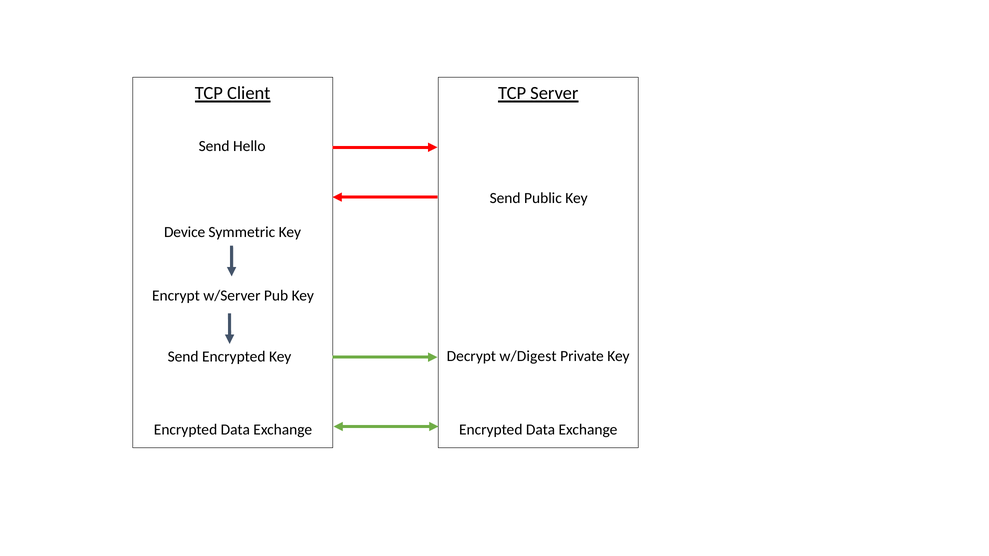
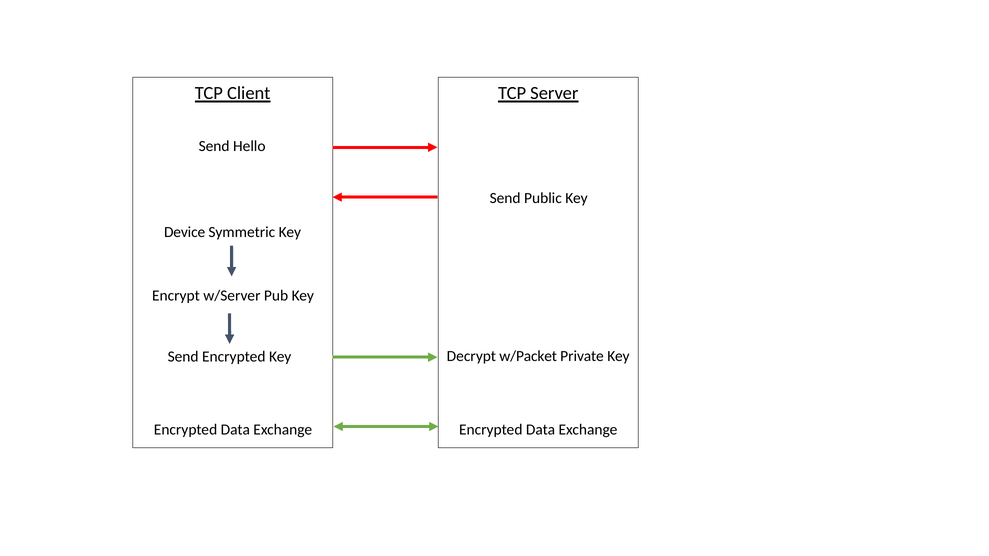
w/Digest: w/Digest -> w/Packet (528, 356)
